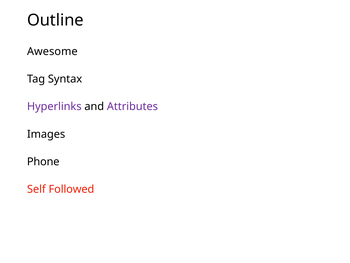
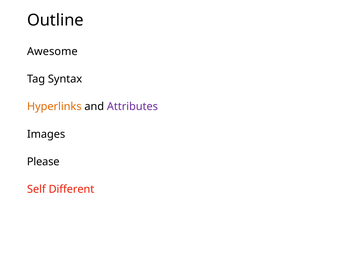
Hyperlinks colour: purple -> orange (54, 106)
Phone: Phone -> Please (43, 161)
Followed: Followed -> Different (71, 189)
